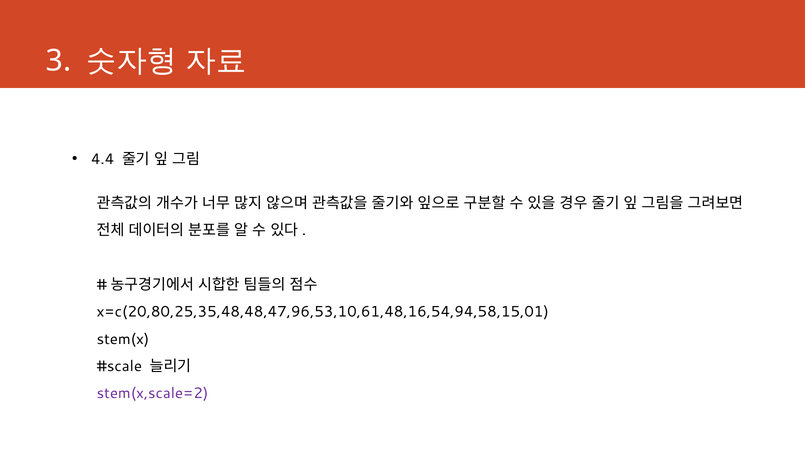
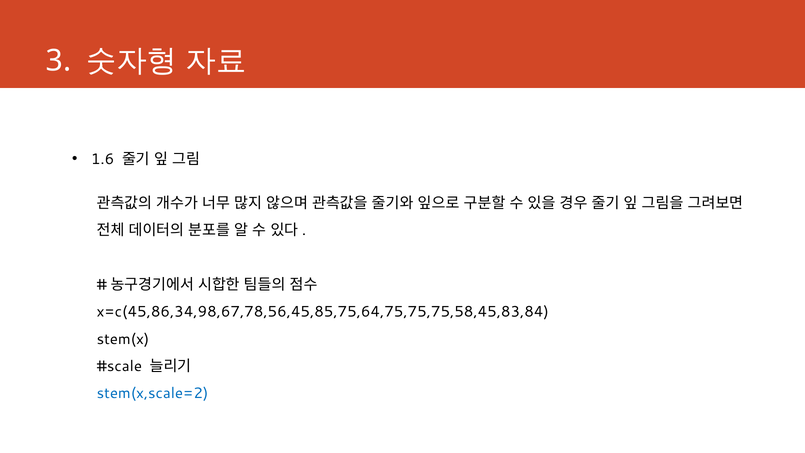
4.4: 4.4 -> 1.6 (103, 159)
x=c(20,80,25,35,48,48,47,96,53,10,61,48,16,54,94,58,15,01: x=c(20,80,25,35,48,48,47,96,53,10,61,48,16,54,94,58,15,01 -> x=c(45,86,34,98,67,78,56,45,85,75,64,75,75,75,58,45,83,84 (323, 312)
stem(x,scale=2 colour: purple -> blue (153, 393)
